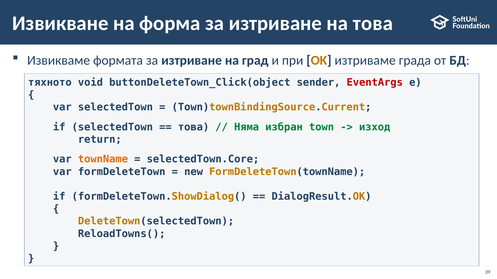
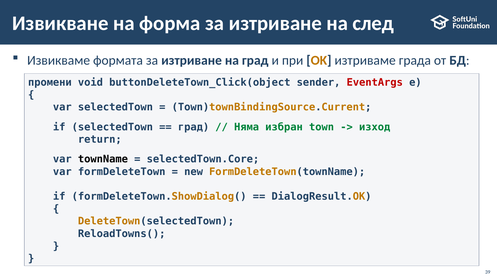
на това: това -> след (373, 24)
тяхното: тяхното -> промени (50, 82)
това: това -> град (194, 127)
townName colour: orange -> black (103, 160)
